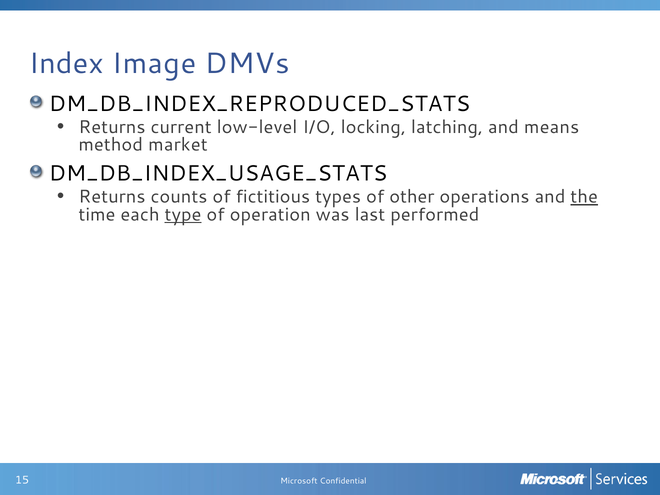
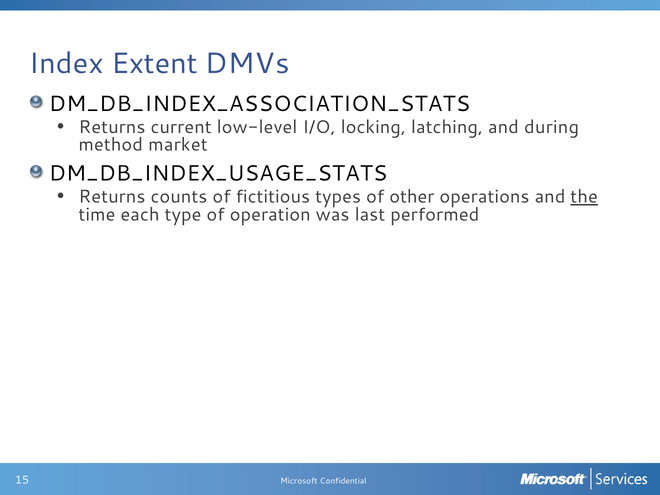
Image: Image -> Extent (154, 64)
DM_DB_INDEX_REPRODUCED_STATS: DM_DB_INDEX_REPRODUCED_STATS -> DM_DB_INDEX_ASSOCIATION_STATS (260, 104)
means: means -> during (552, 127)
type underline: present -> none (183, 215)
